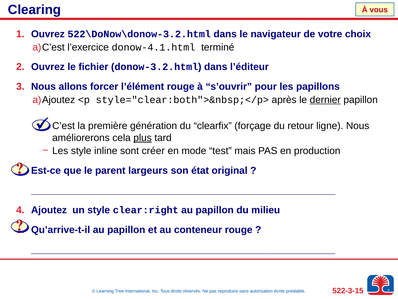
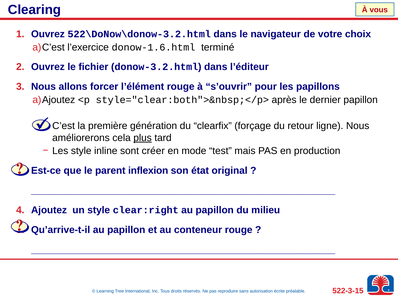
donow-4.1.html: donow-4.1.html -> donow-1.6.html (153, 47)
dernier underline: present -> none (325, 100)
largeurs: largeurs -> inflexion (148, 170)
